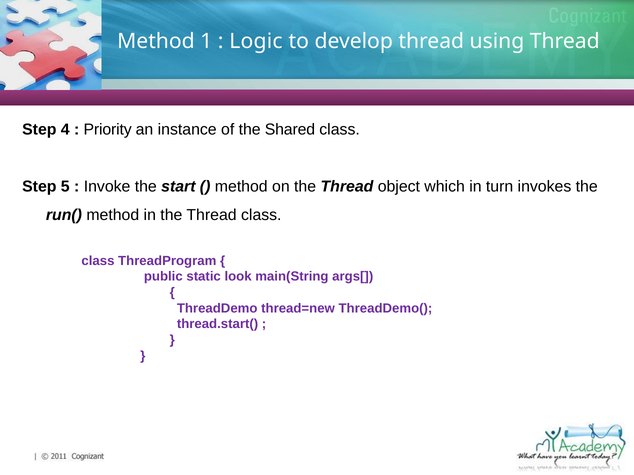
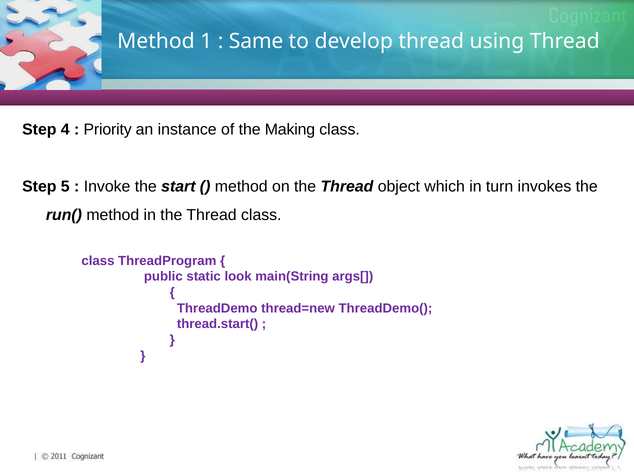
Logic: Logic -> Same (256, 41)
Shared: Shared -> Making (290, 130)
